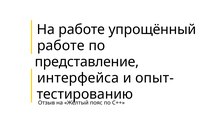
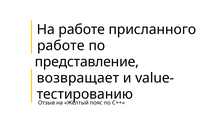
упрощённый: упрощённый -> присланного (152, 29)
интерфейса: интерфейса -> возвращает (78, 78)
опыт-: опыт- -> value- (155, 78)
